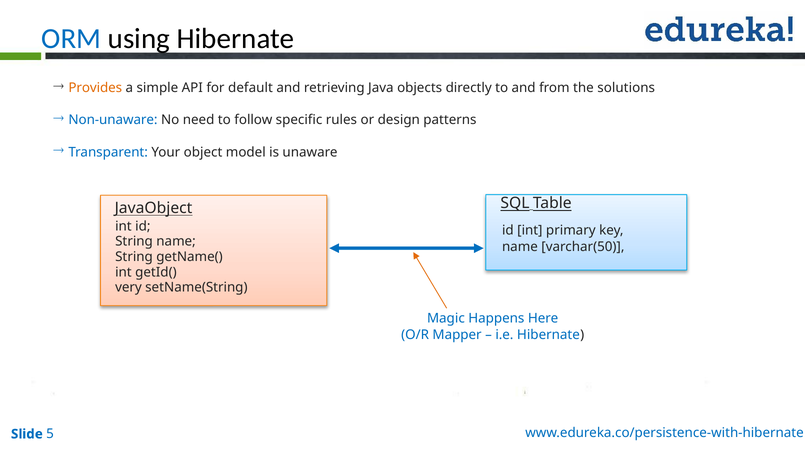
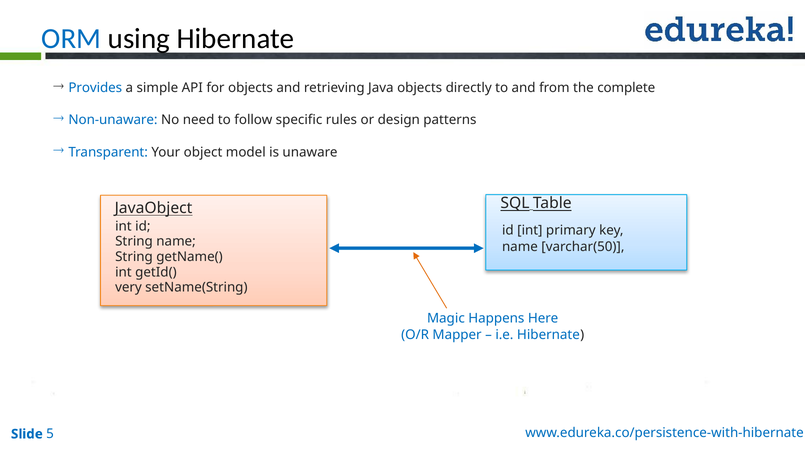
Provides colour: orange -> blue (95, 88)
for default: default -> objects (251, 88)
solutions: solutions -> complete (626, 88)
